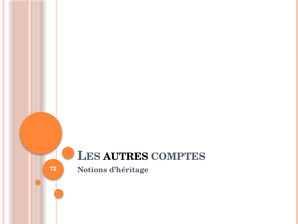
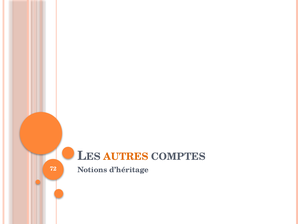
AUTRES colour: black -> orange (126, 156)
